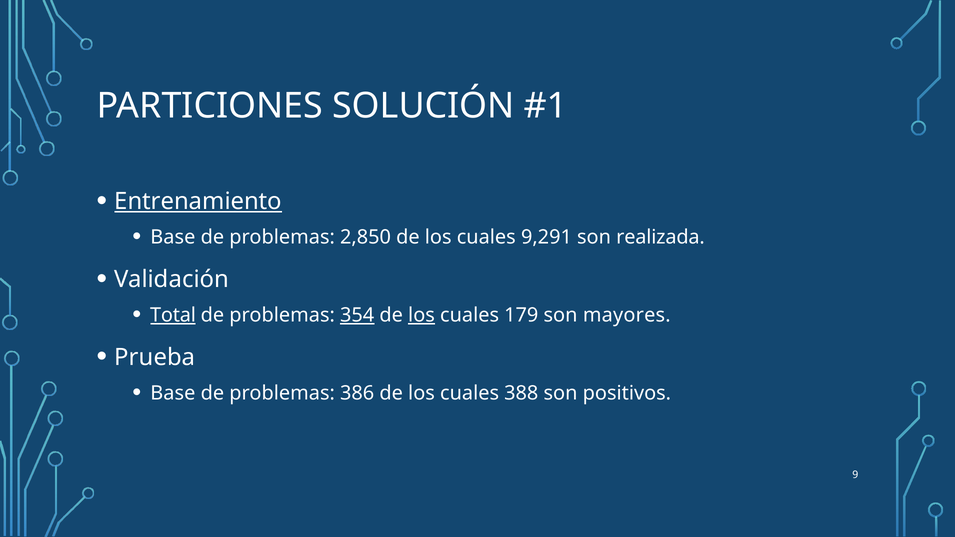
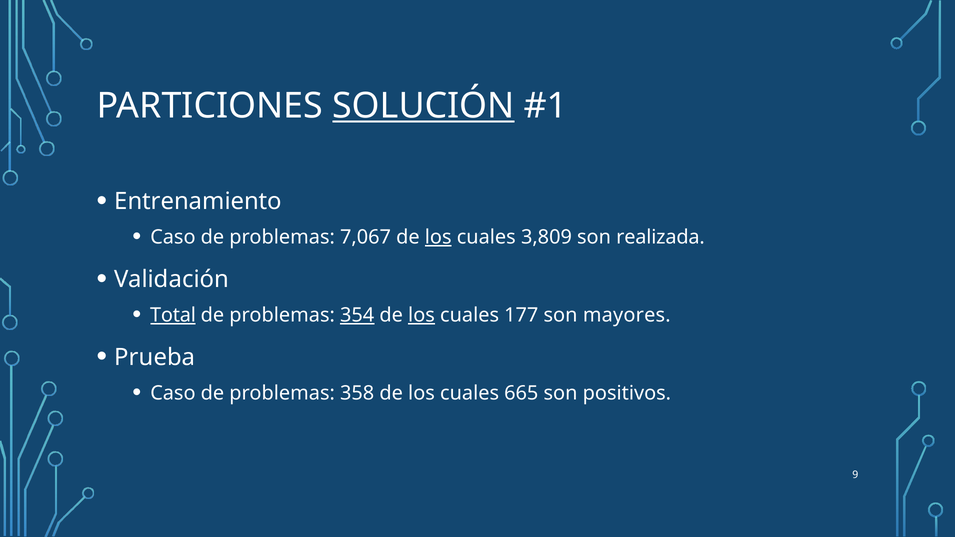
SOLUCIÓN underline: none -> present (423, 106)
Entrenamiento underline: present -> none (198, 202)
Base: Base -> Caso (173, 237)
2,850: 2,850 -> 7,067 (366, 237)
los underline: none -> present (438, 237)
9,291: 9,291 -> 3,809 (546, 237)
179: 179 -> 177 (521, 315)
Base: Base -> Caso (173, 393)
386: 386 -> 358 (357, 393)
388: 388 -> 665 (521, 393)
